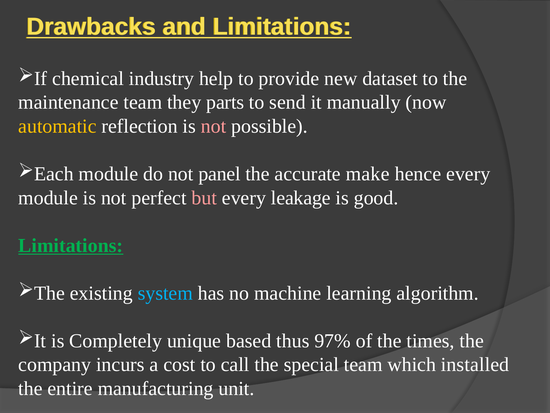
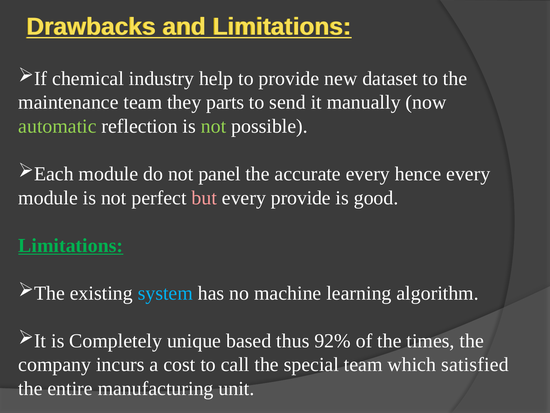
automatic colour: yellow -> light green (57, 126)
not colour: pink -> light green (214, 126)
accurate make: make -> every (368, 174)
every leakage: leakage -> provide (301, 198)
97%: 97% -> 92% (333, 340)
installed: installed -> satisfied (475, 364)
